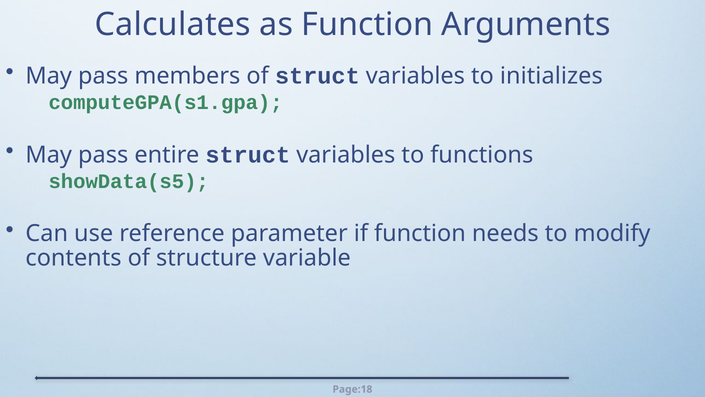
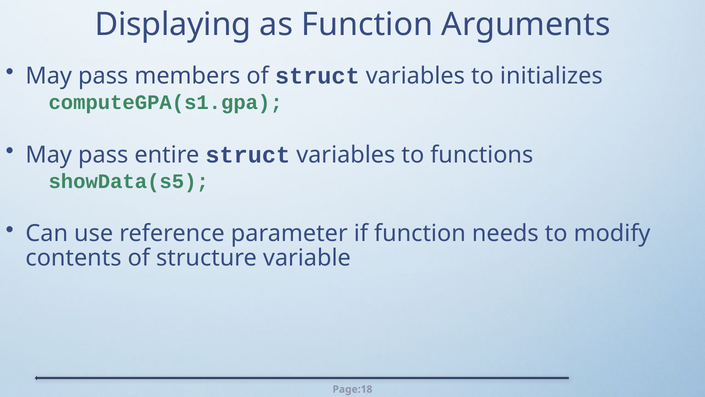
Calculates: Calculates -> Displaying (173, 25)
